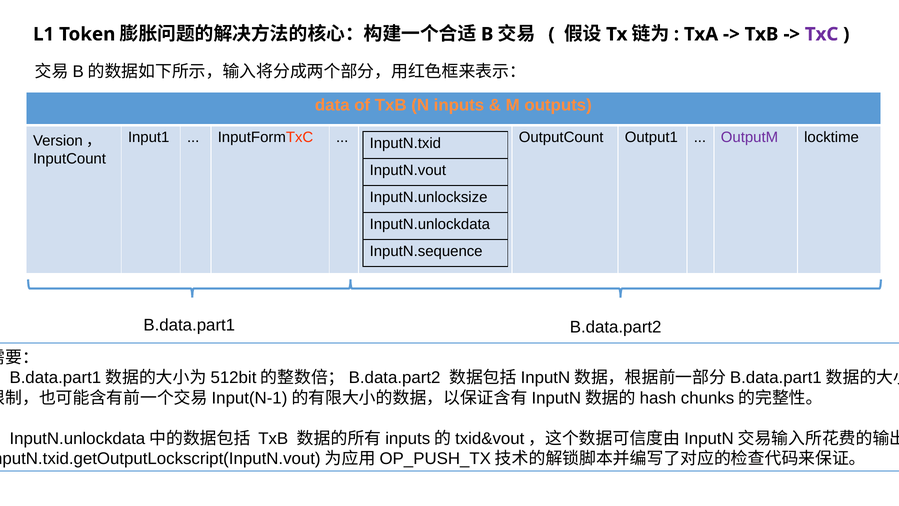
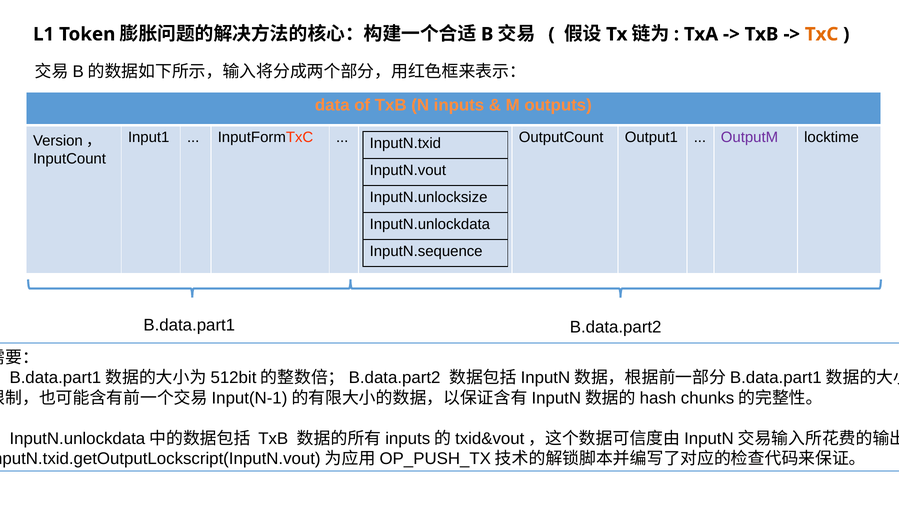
TxC colour: purple -> orange (822, 34)
